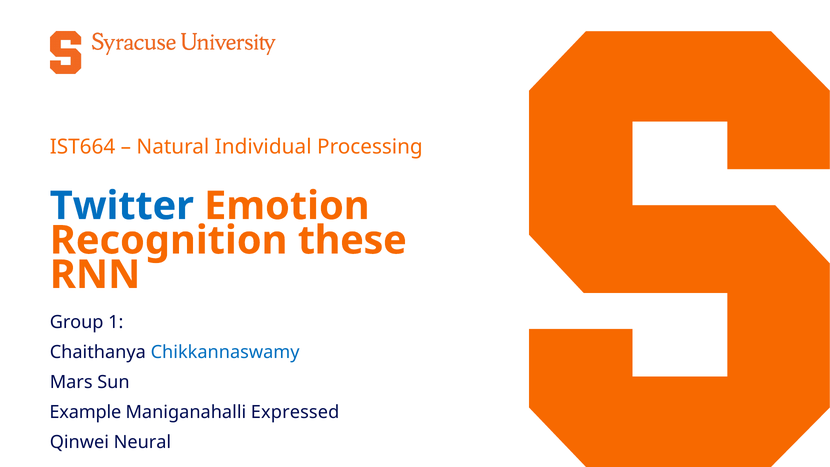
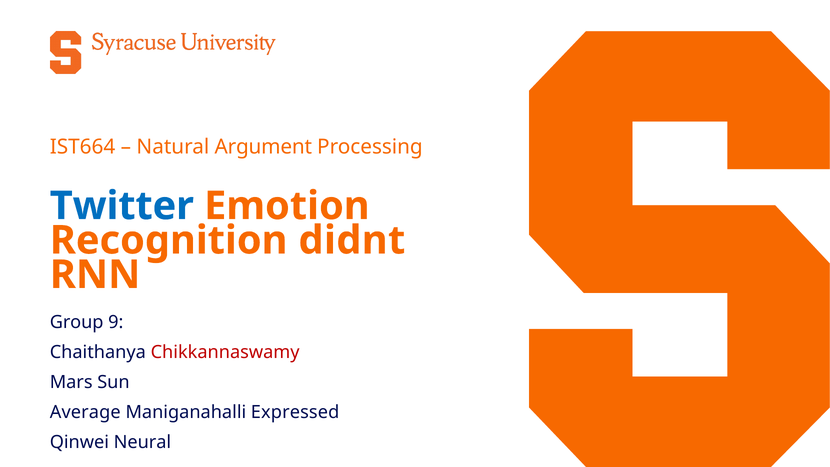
Individual: Individual -> Argument (263, 147)
these: these -> didnt (352, 240)
1: 1 -> 9 (116, 322)
Chikkannaswamy colour: blue -> red (225, 352)
Example: Example -> Average (85, 412)
